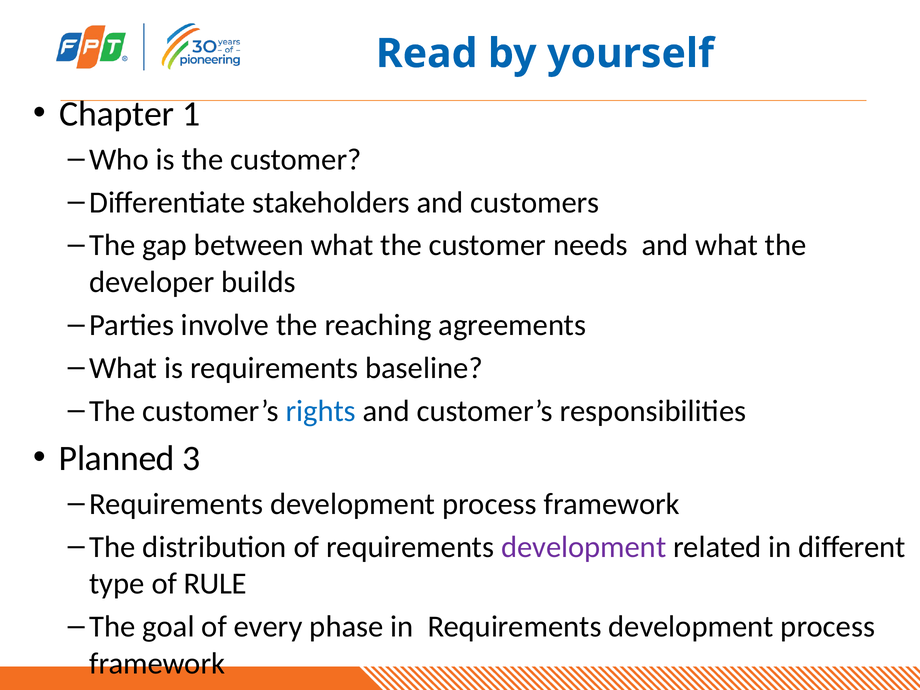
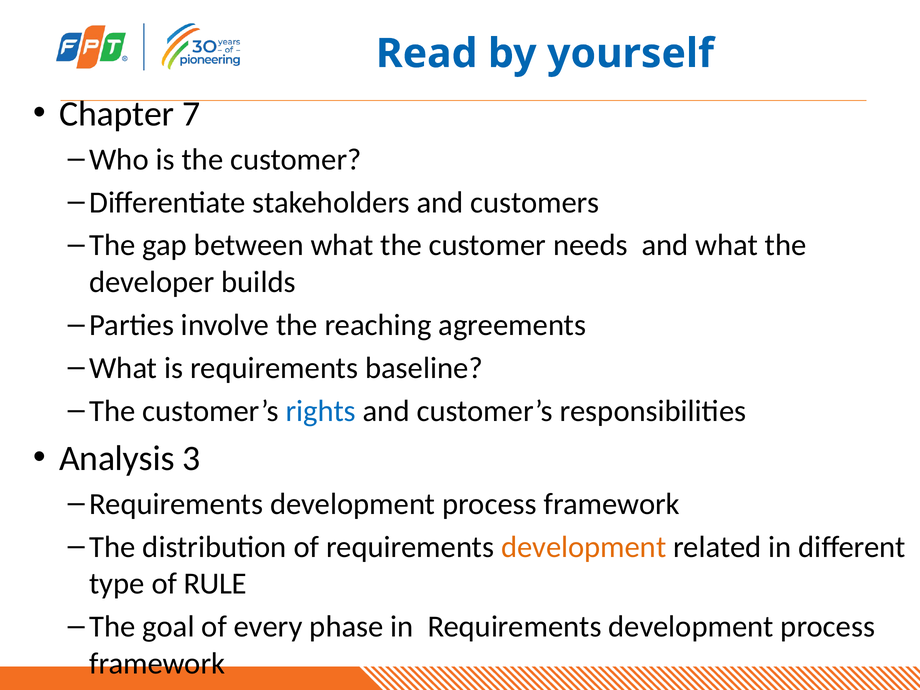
1: 1 -> 7 (191, 114)
Planned: Planned -> Analysis (117, 458)
development colour: purple -> orange (584, 547)
